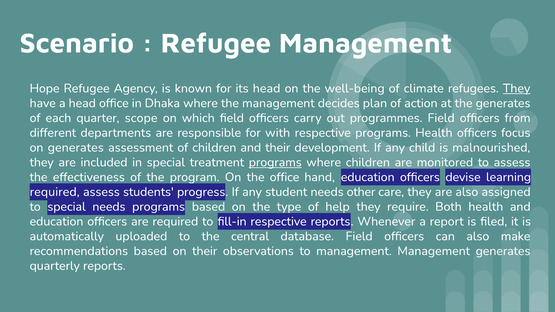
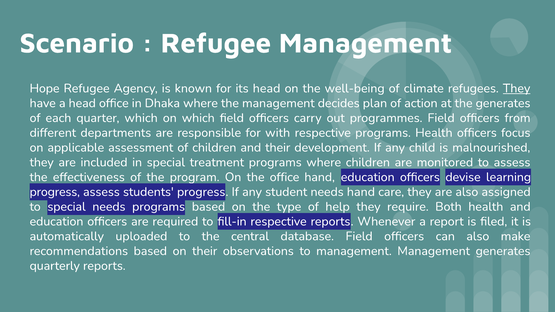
quarter scope: scope -> which (141, 118)
on generates: generates -> applicable (76, 148)
programs underline: present -> none (275, 162)
required: required -> progress (55, 192)
needs other: other -> hand (361, 192)
